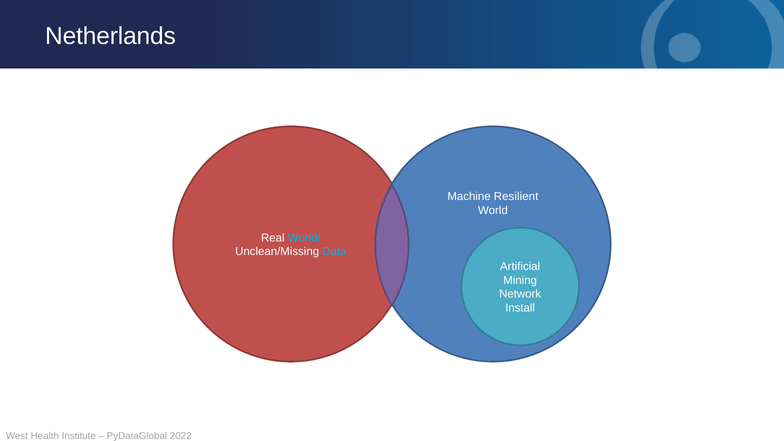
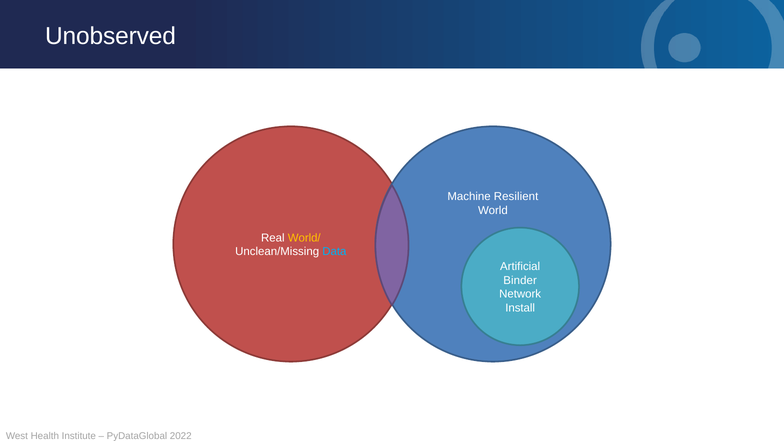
Netherlands: Netherlands -> Unobserved (110, 36)
World/ colour: light blue -> yellow (304, 238)
Mining: Mining -> Binder (520, 280)
